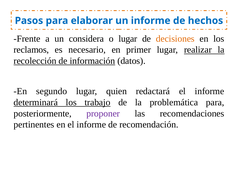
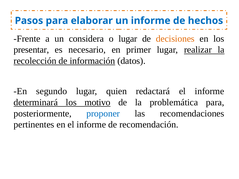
reclamos: reclamos -> presentar (31, 50)
trabajo: trabajo -> motivo (97, 102)
proponer colour: purple -> blue (103, 114)
